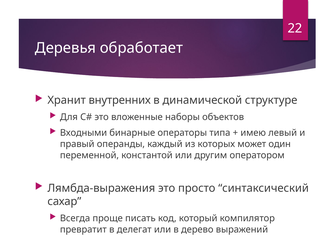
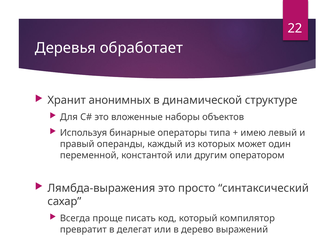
внутренних: внутренних -> анонимных (120, 100)
Входными: Входными -> Используя (84, 133)
